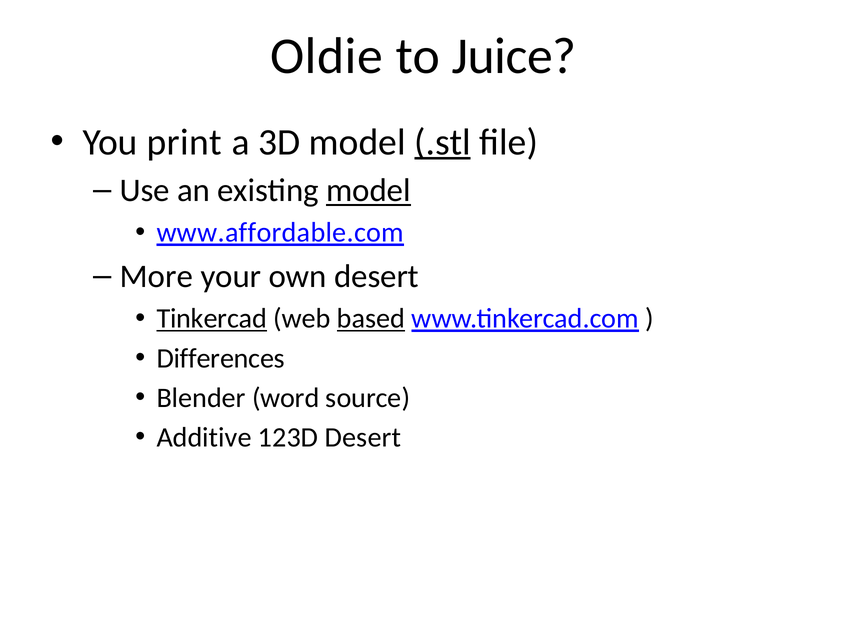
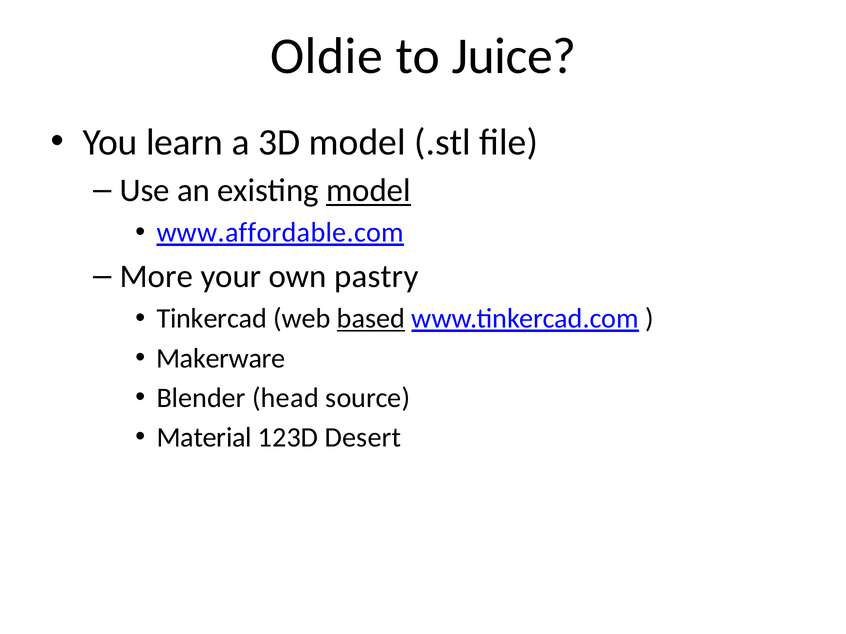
print: print -> learn (185, 142)
.stl underline: present -> none (443, 142)
own desert: desert -> pastry (376, 277)
Tinkercad underline: present -> none (212, 319)
Differences: Differences -> Makerware (221, 359)
word: word -> head (285, 398)
Additive: Additive -> Material (204, 438)
